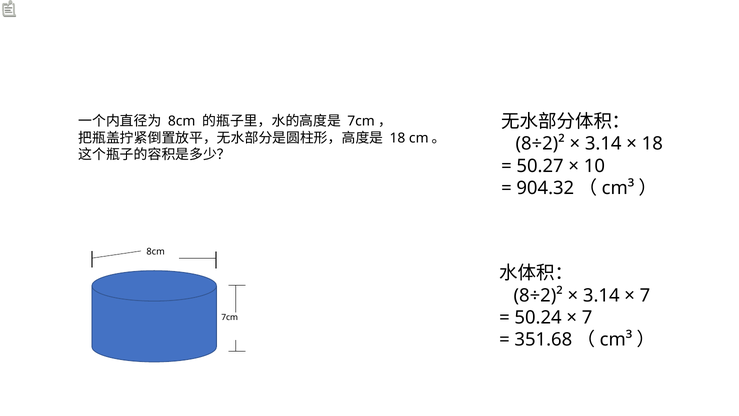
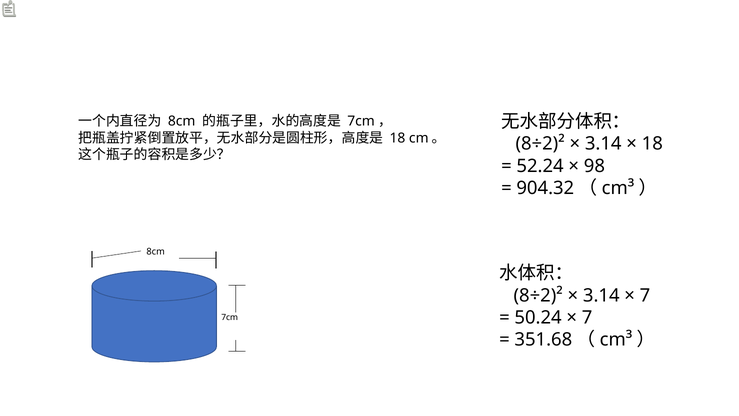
50.27: 50.27 -> 52.24 (540, 166)
10: 10 -> 98 (594, 166)
